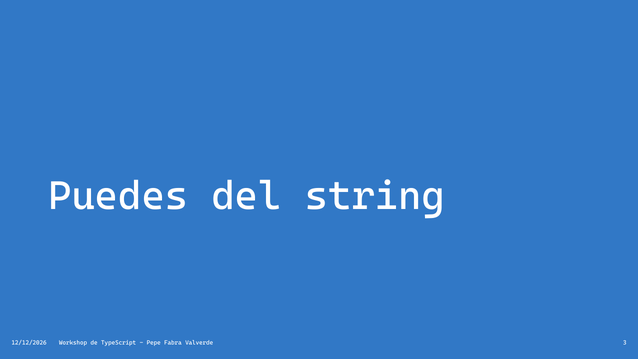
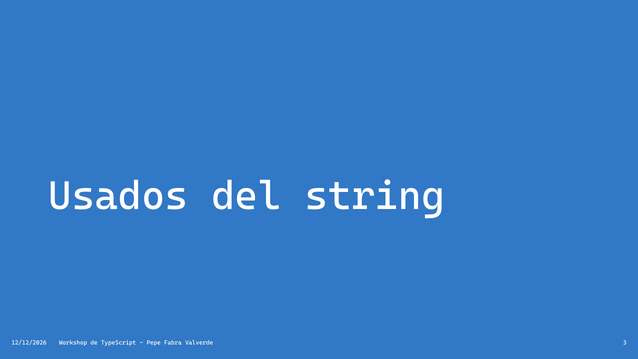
Puedes: Puedes -> Usados (118, 196)
